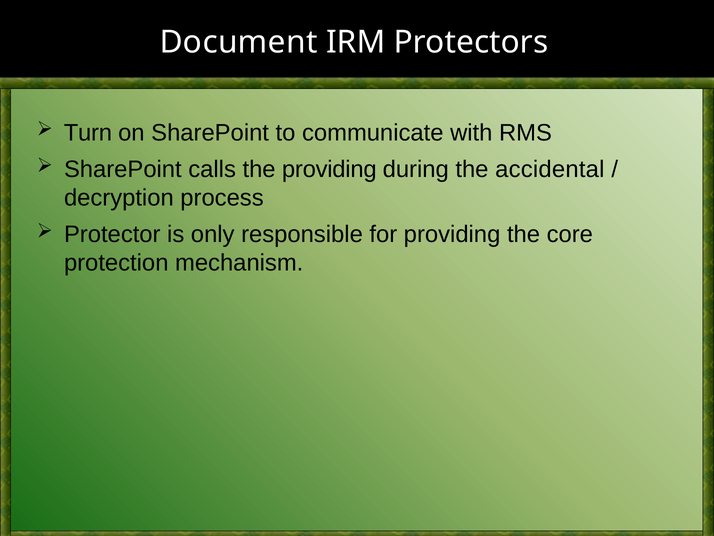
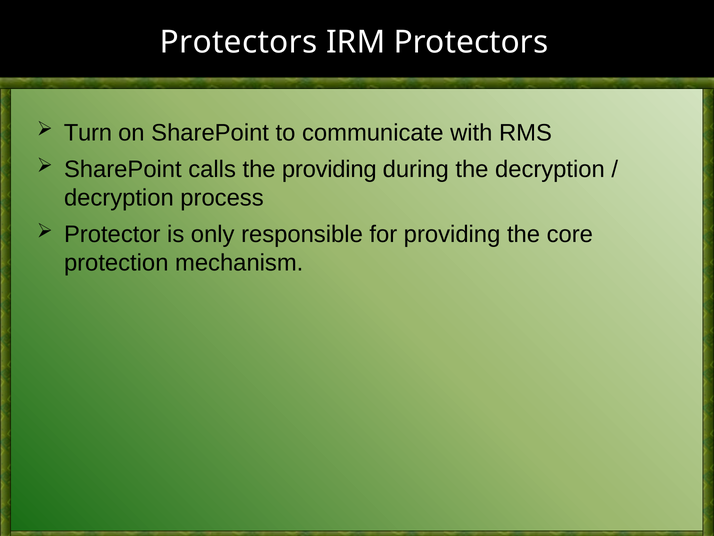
Document: Document -> Protectors (239, 42)
the accidental: accidental -> decryption (550, 169)
